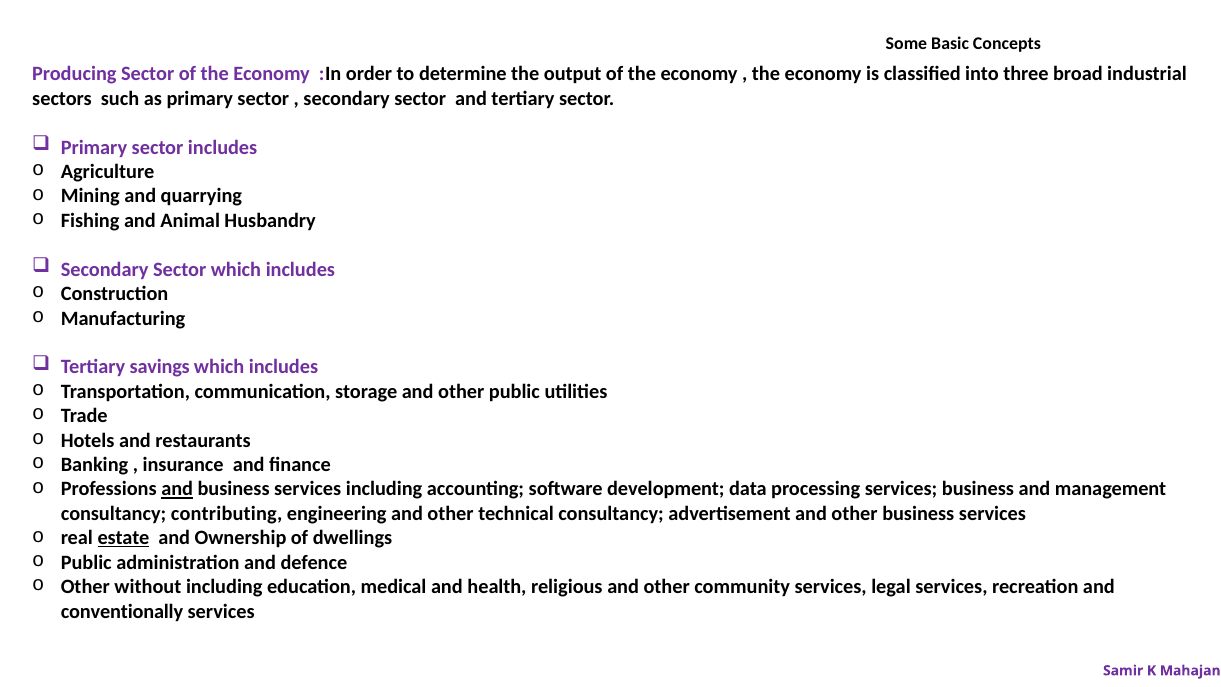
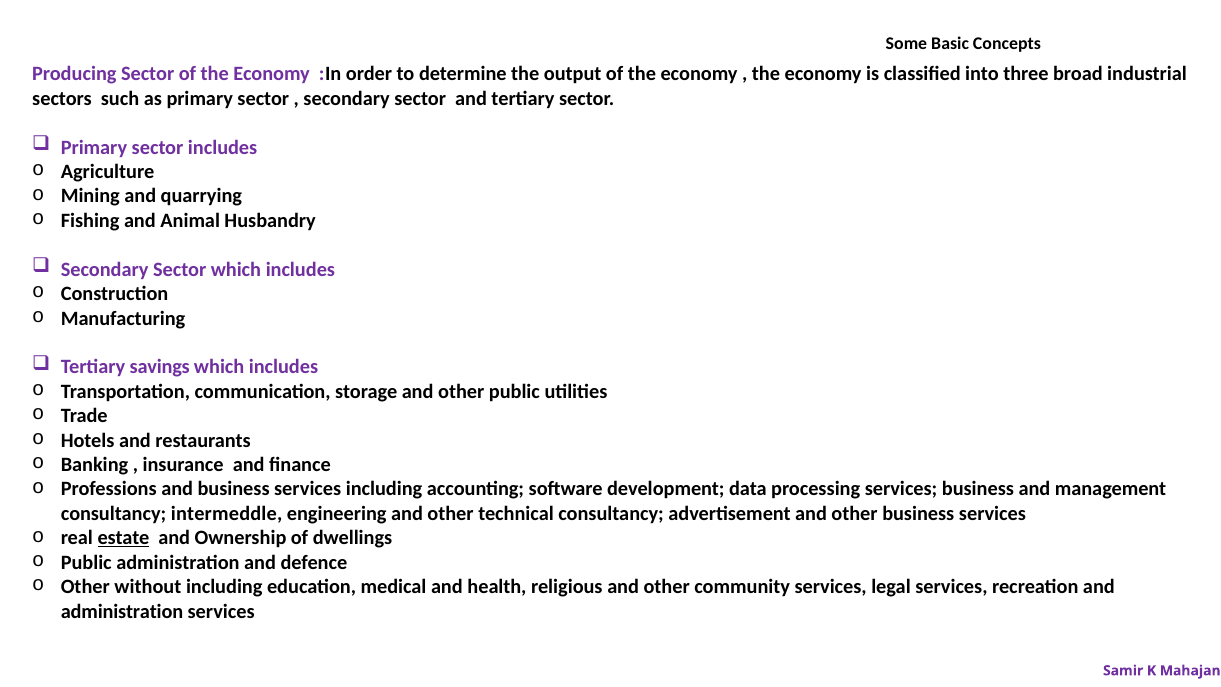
and underline: present -> none (177, 489)
contributing: contributing -> intermeddle (227, 513)
conventionally: conventionally -> administration (122, 611)
